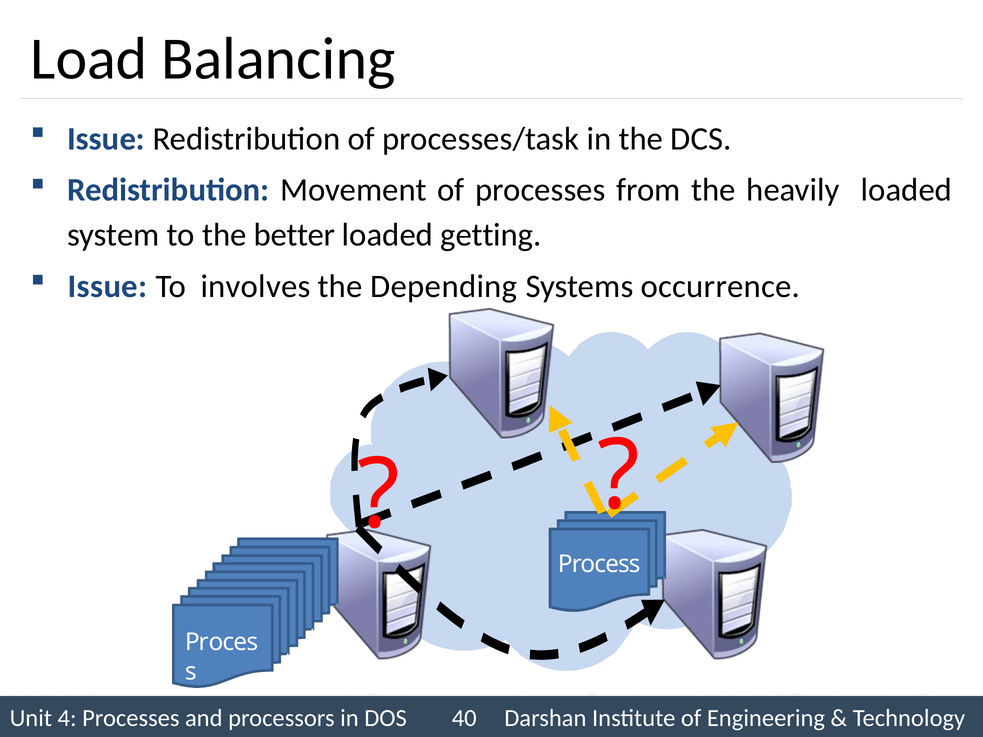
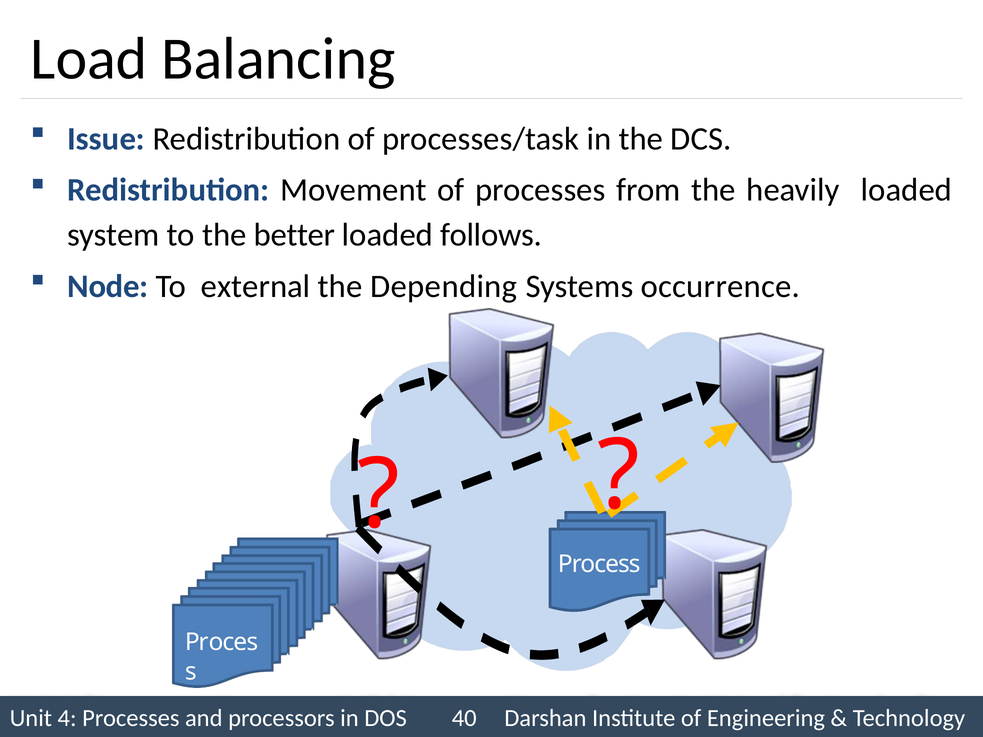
getting: getting -> follows (491, 235)
Issue: Issue -> Node (108, 286)
involves: involves -> external (256, 286)
